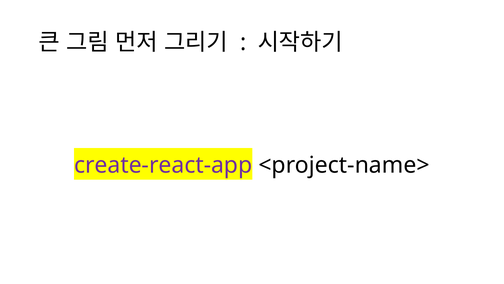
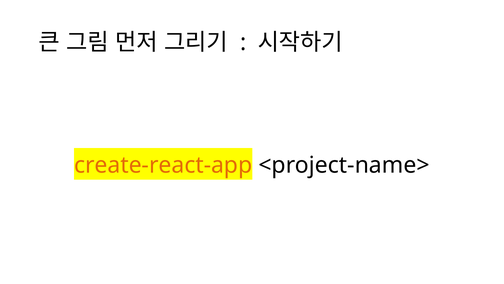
create-react-app colour: purple -> orange (163, 165)
